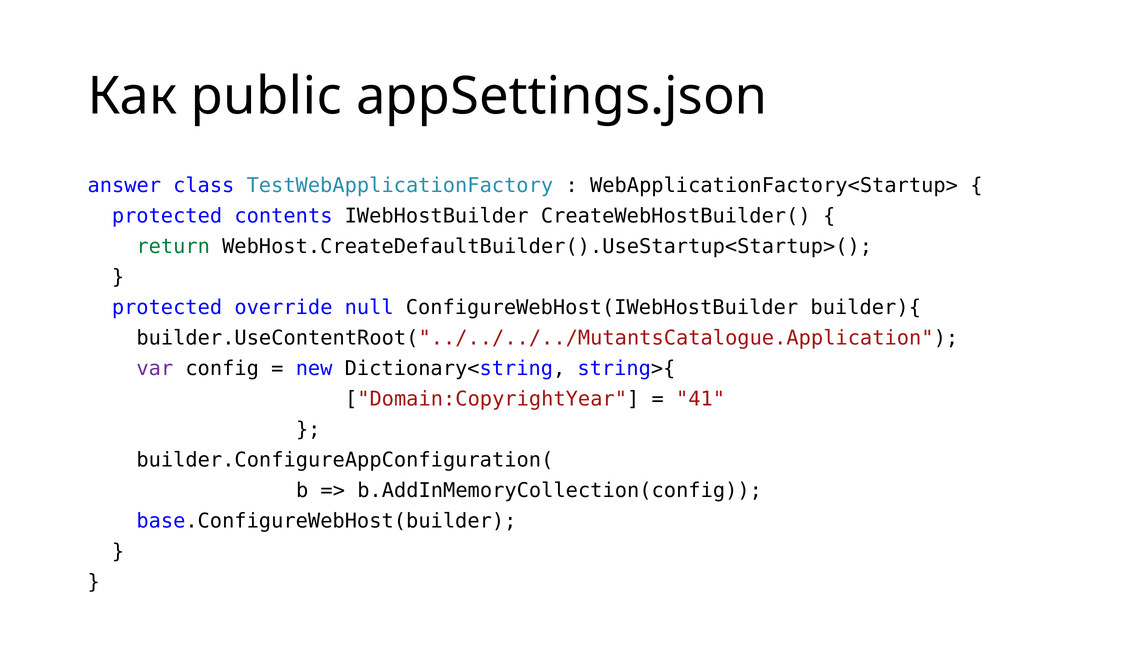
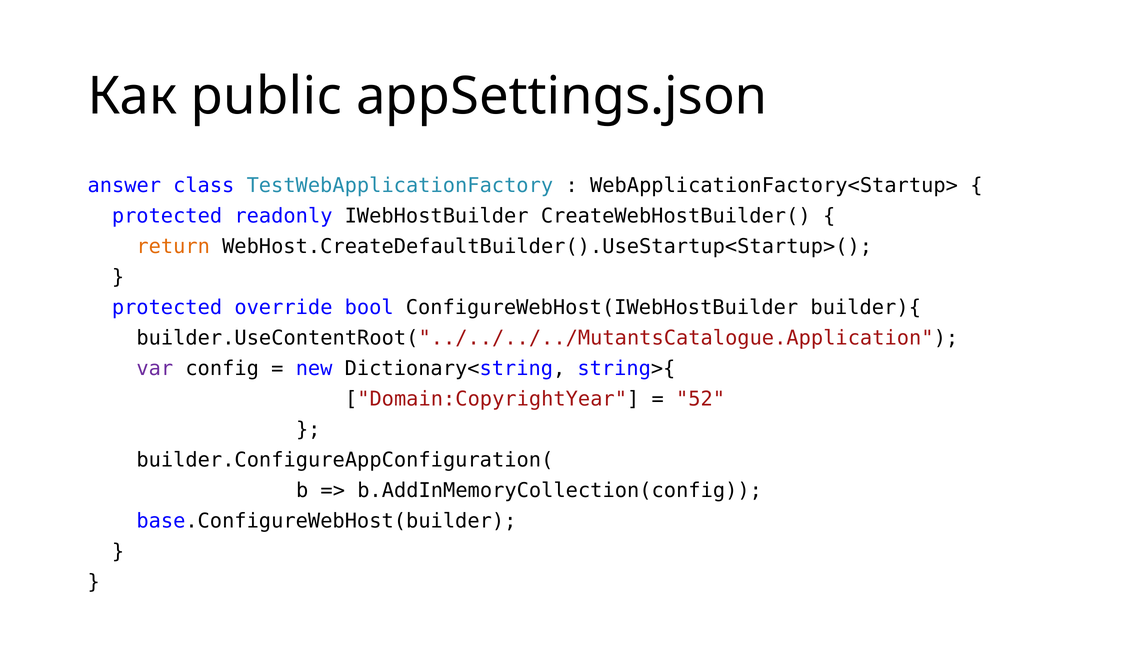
contents: contents -> readonly (283, 216)
return colour: green -> orange (173, 246)
null: null -> bool (369, 307)
41: 41 -> 52 (701, 399)
